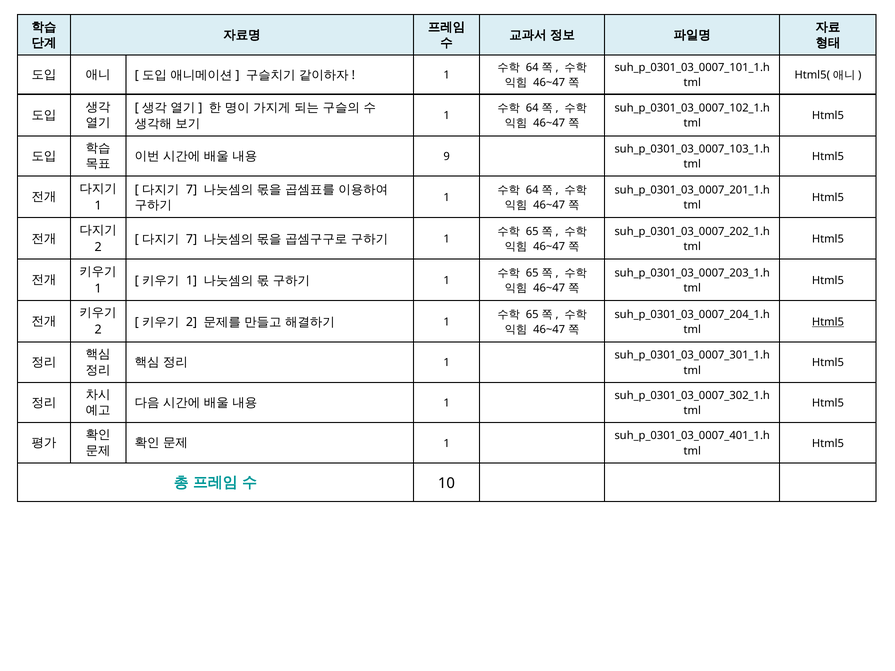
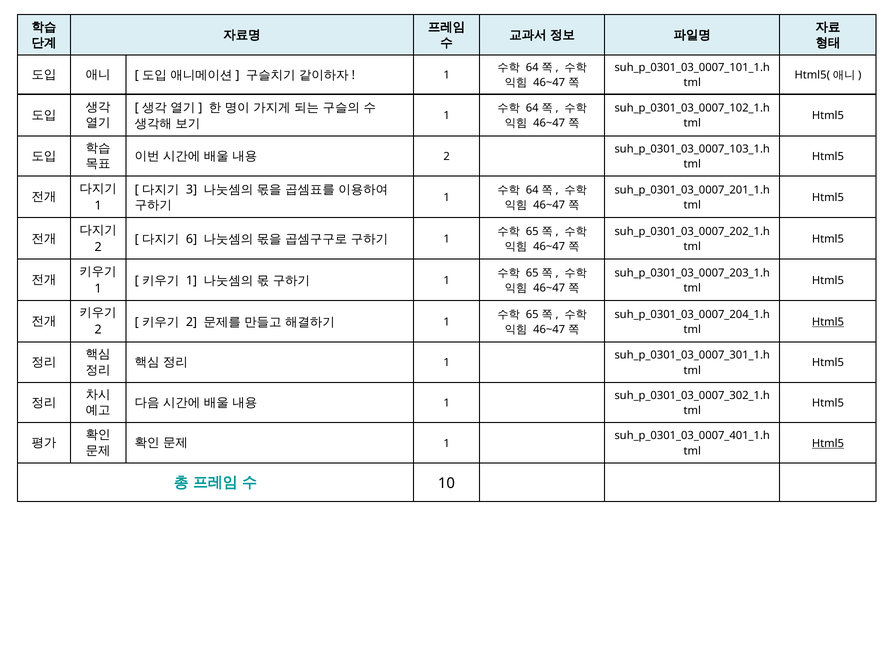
9: 9 -> 2 (447, 157)
7: 7 -> 3 (192, 190)
7: 7 -> 6 (192, 239)
Html5 underline: none -> present (828, 443)
